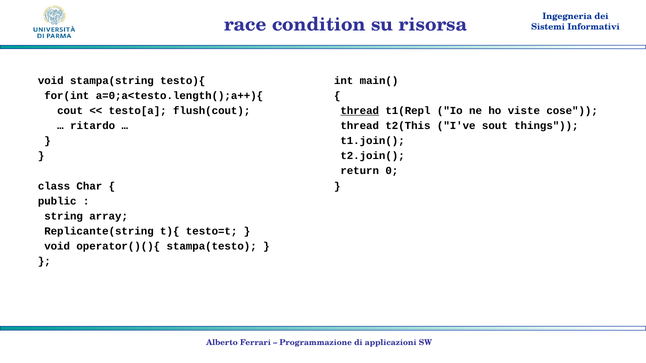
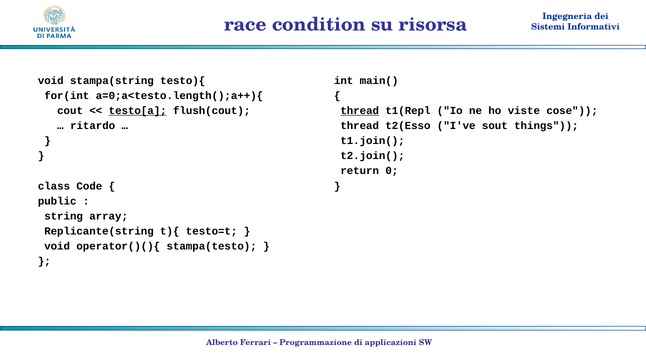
testo[a underline: none -> present (138, 111)
t2(This: t2(This -> t2(Esso (408, 126)
Char: Char -> Code (89, 186)
